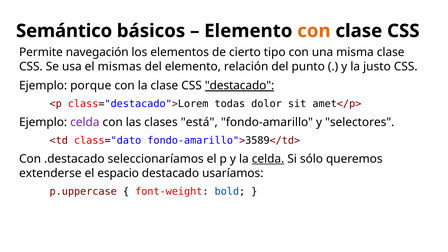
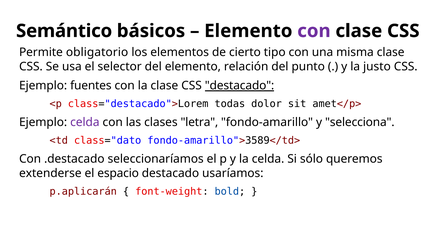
con colour: orange -> purple (314, 31)
navegación: navegación -> obligatorio (97, 52)
mismas: mismas -> selector (120, 66)
porque: porque -> fuentes (91, 86)
está: está -> letra (199, 122)
selectores: selectores -> selecciona (360, 122)
celda underline: present -> none (268, 159)
p.uppercase: p.uppercase -> p.aplicarán (83, 191)
